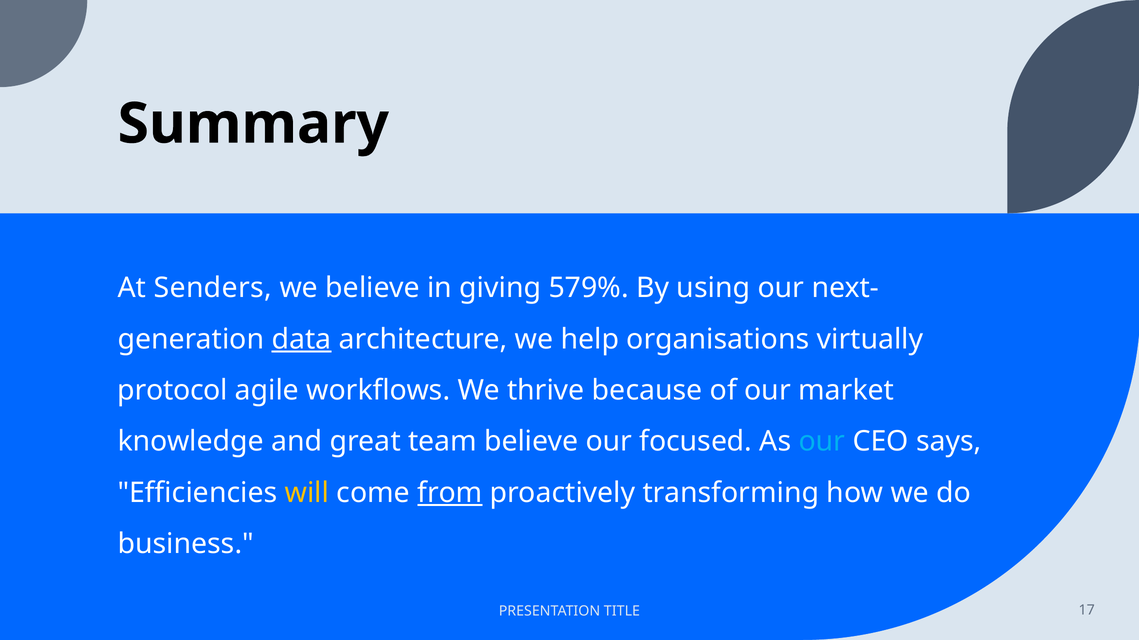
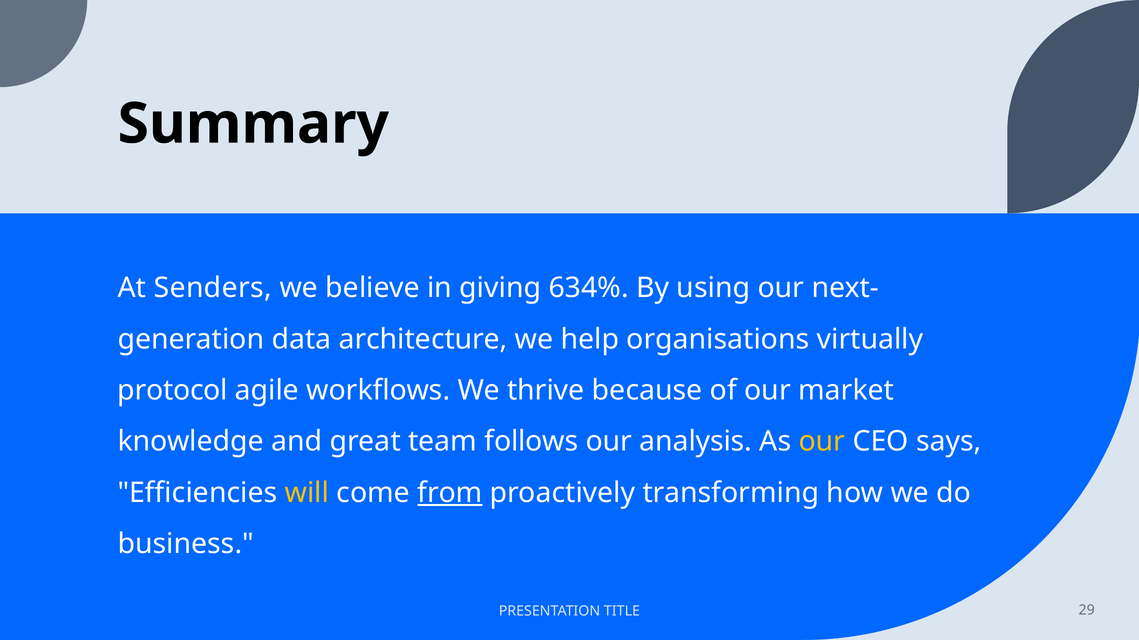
579%: 579% -> 634% (589, 288)
data underline: present -> none (302, 340)
team believe: believe -> follows (531, 442)
focused: focused -> analysis (696, 442)
our colour: light blue -> yellow (822, 442)
17: 17 -> 29 (1087, 611)
